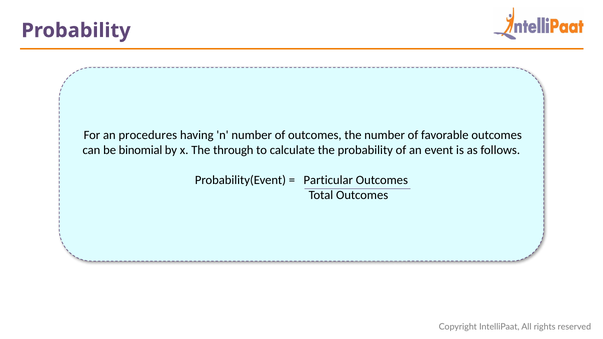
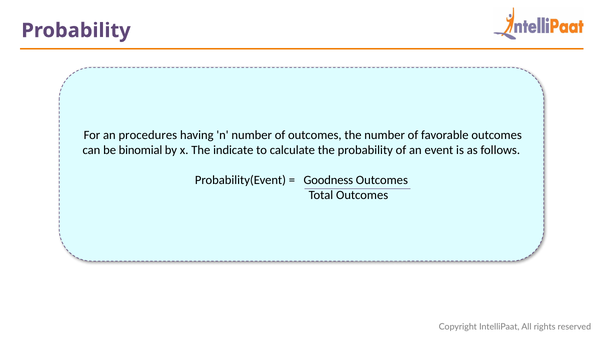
through: through -> indicate (233, 150)
Particular: Particular -> Goodness (328, 180)
